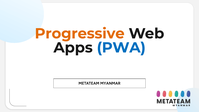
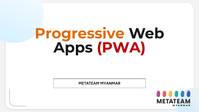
PWA colour: blue -> red (121, 48)
